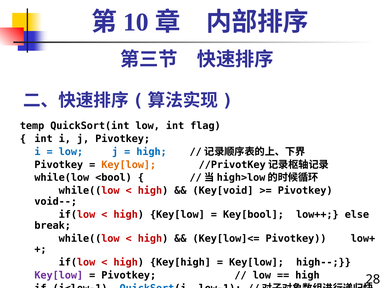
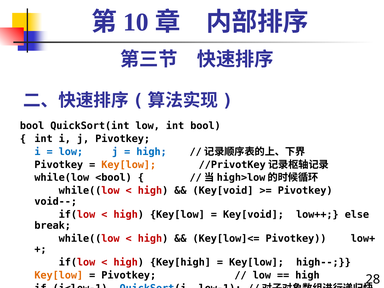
temp: temp -> bool (32, 126)
int flag: flag -> bool (205, 126)
Key[bool: Key[bool -> Key[void (253, 215)
Key[low colour: purple -> orange (59, 275)
